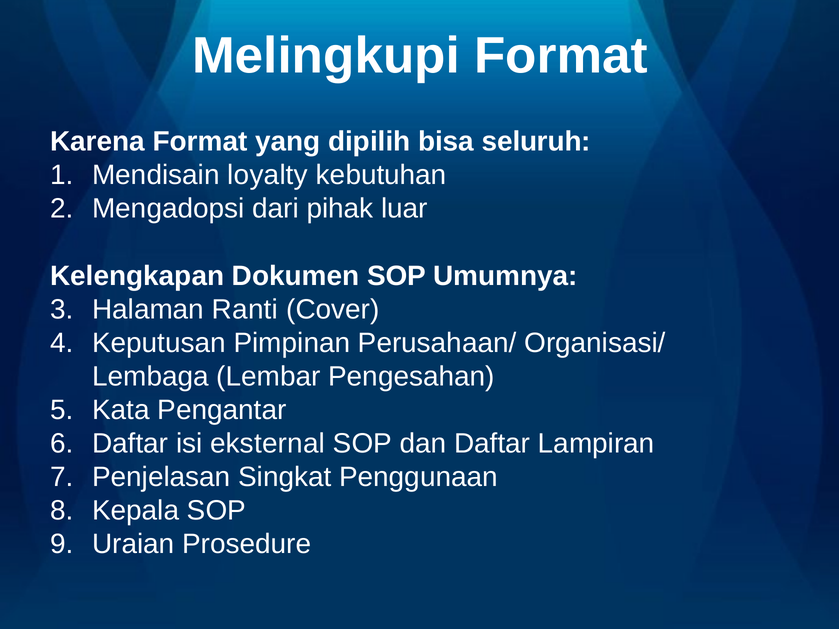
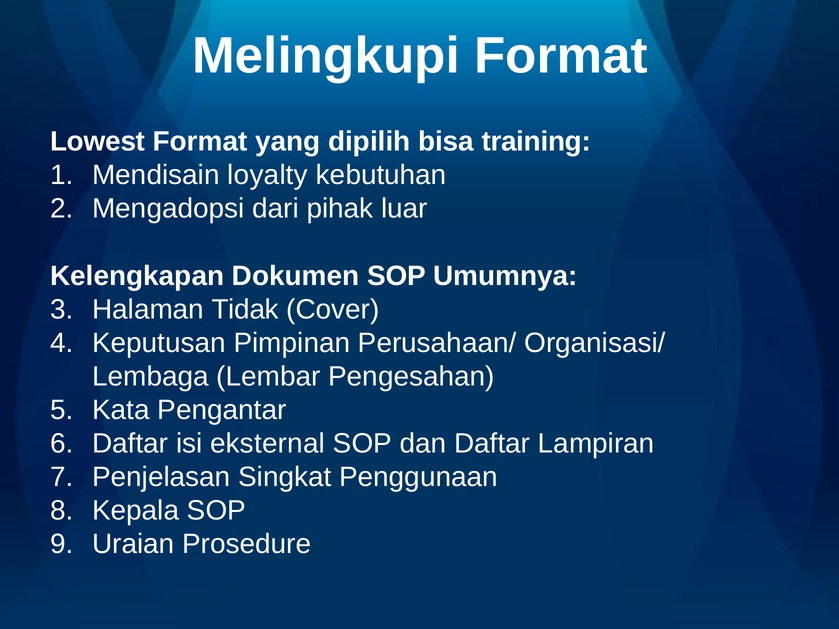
Karena: Karena -> Lowest (98, 142)
seluruh: seluruh -> training (536, 142)
Ranti: Ranti -> Tidak (245, 309)
